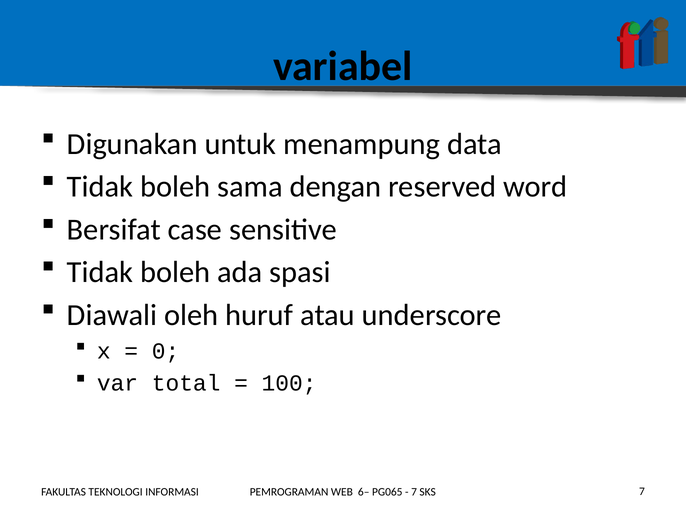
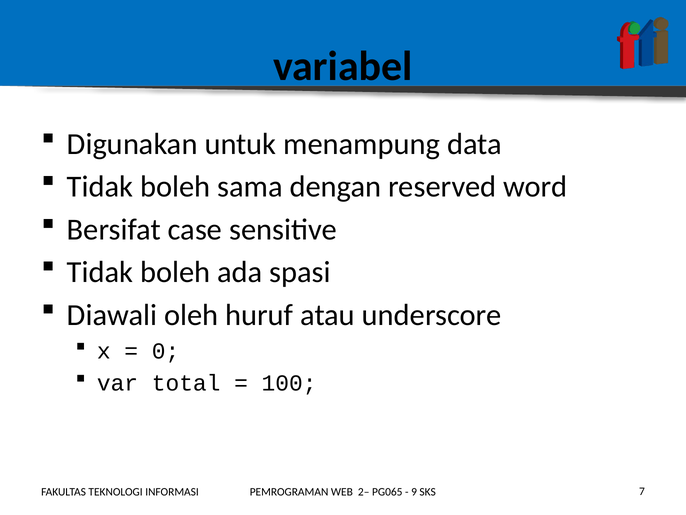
6–: 6– -> 2– (364, 491)
7: 7 -> 9 (414, 491)
